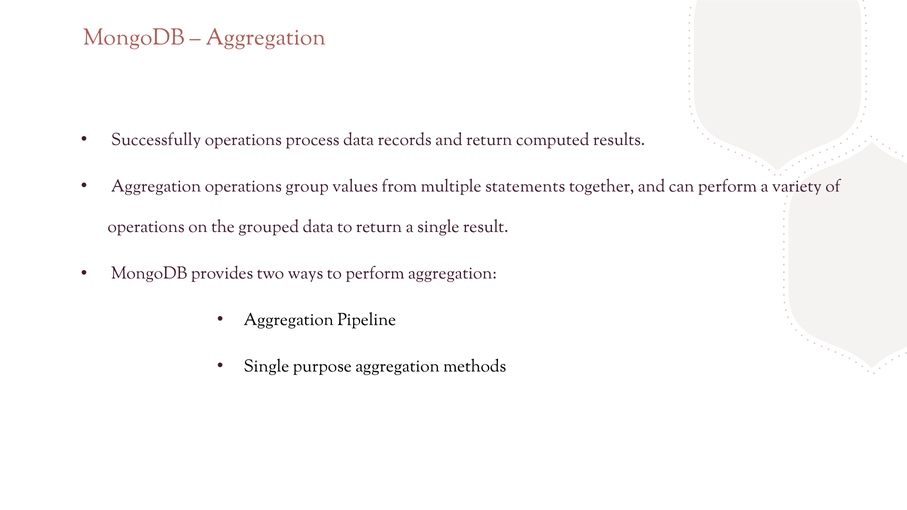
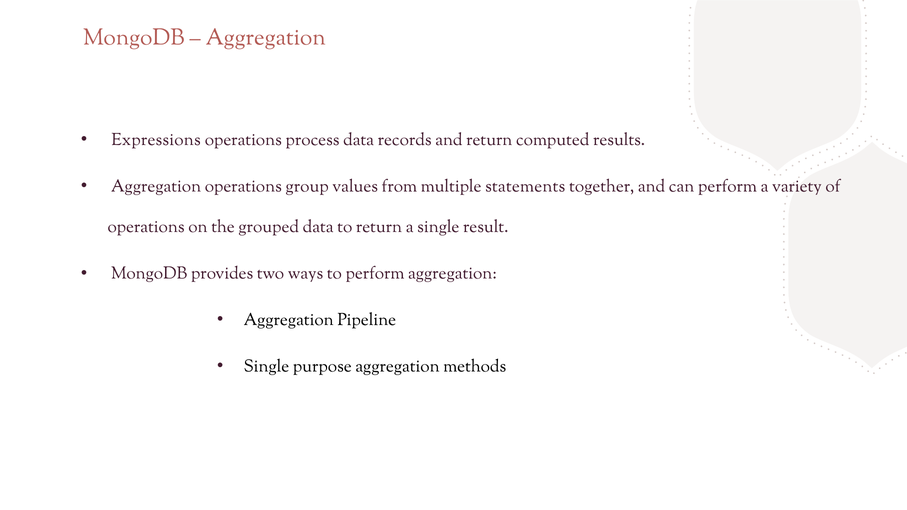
Successfully: Successfully -> Expressions (156, 140)
